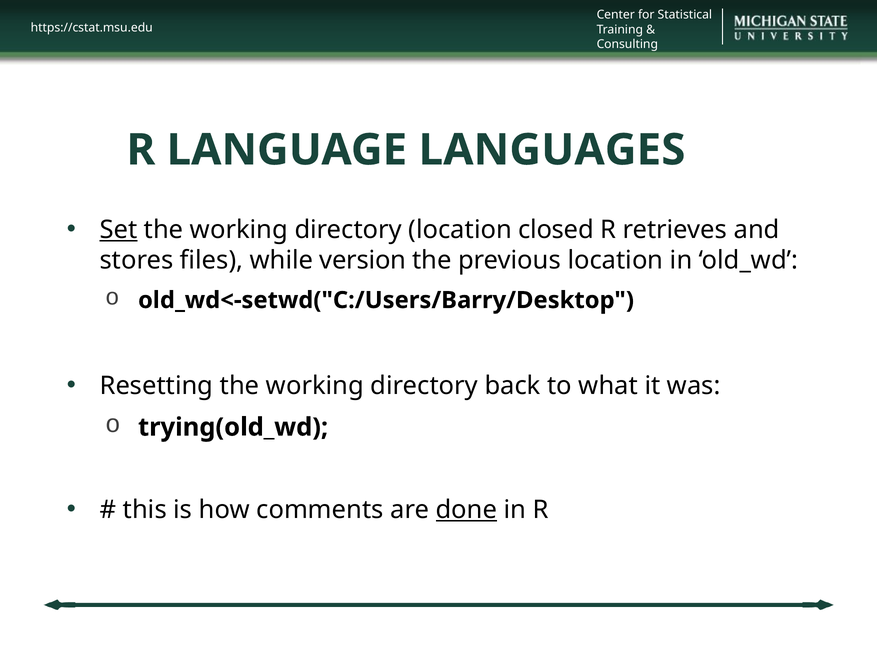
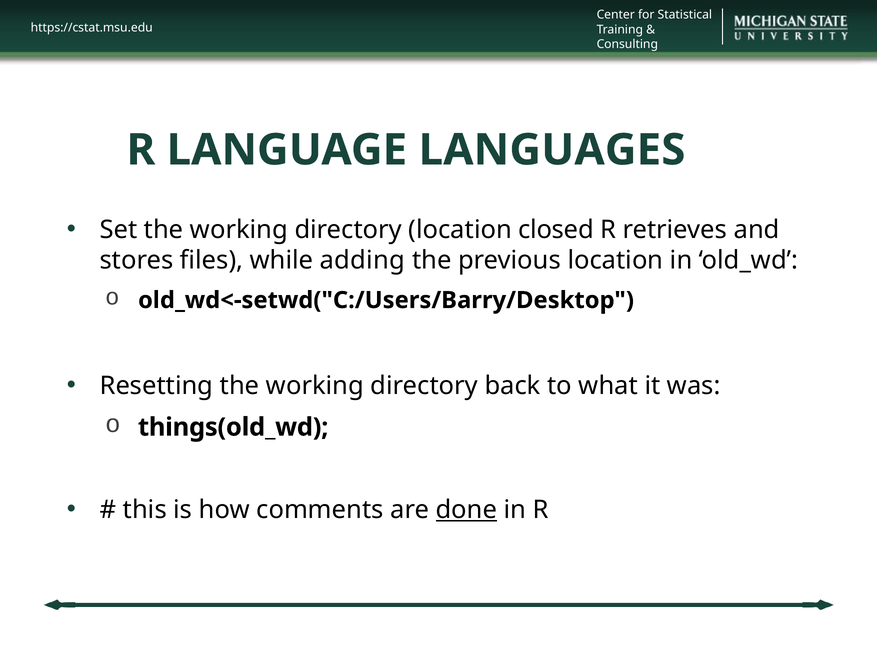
Set underline: present -> none (119, 230)
version: version -> adding (363, 260)
trying(old_wd: trying(old_wd -> things(old_wd (233, 427)
